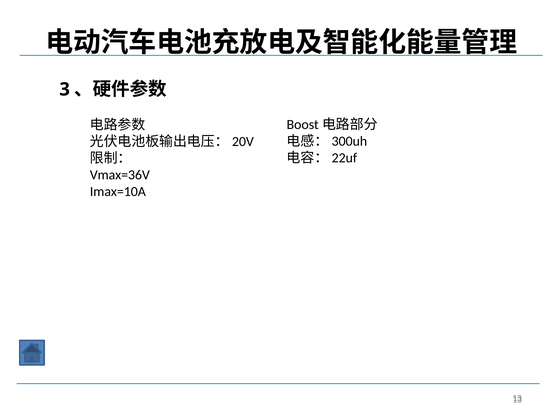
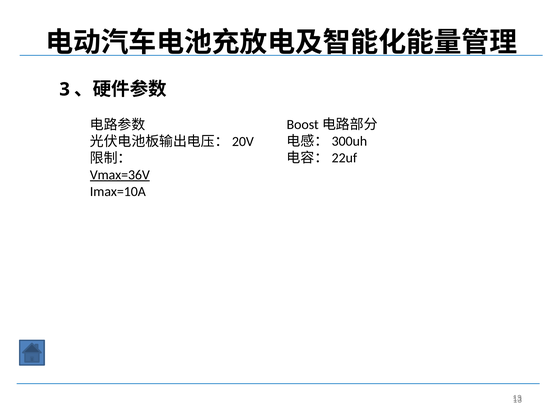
Vmax=36V underline: none -> present (120, 175)
